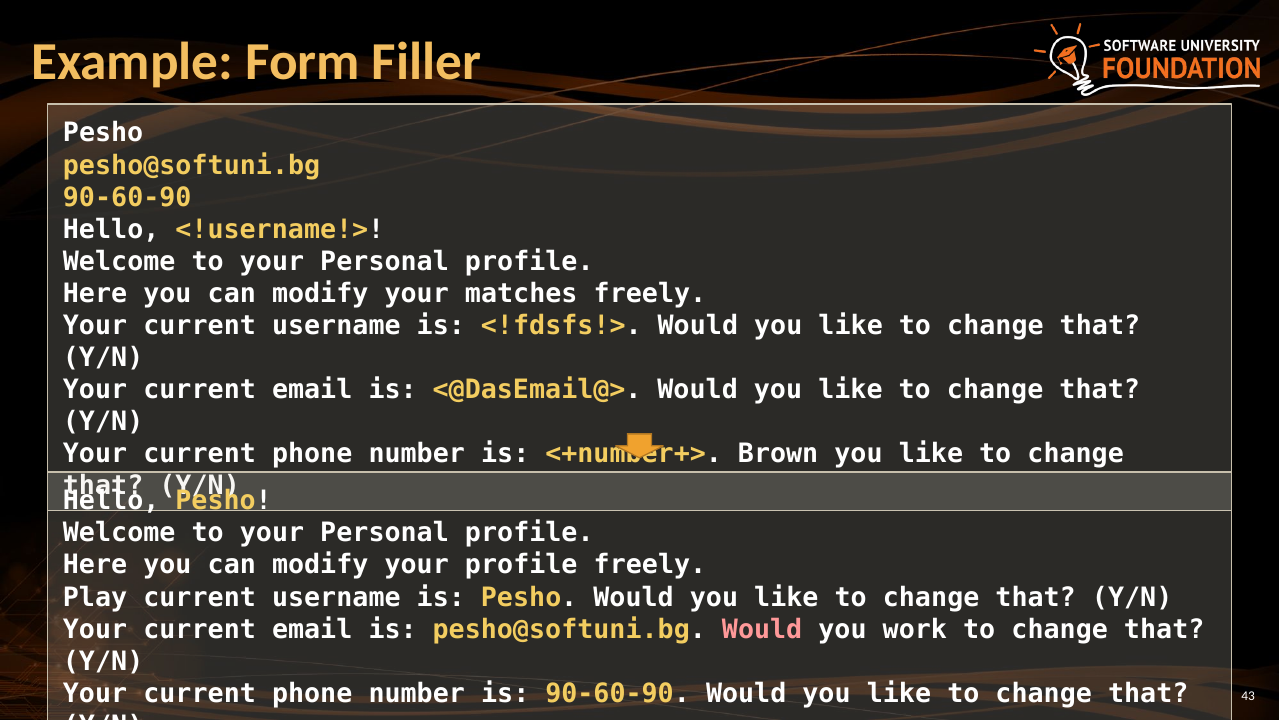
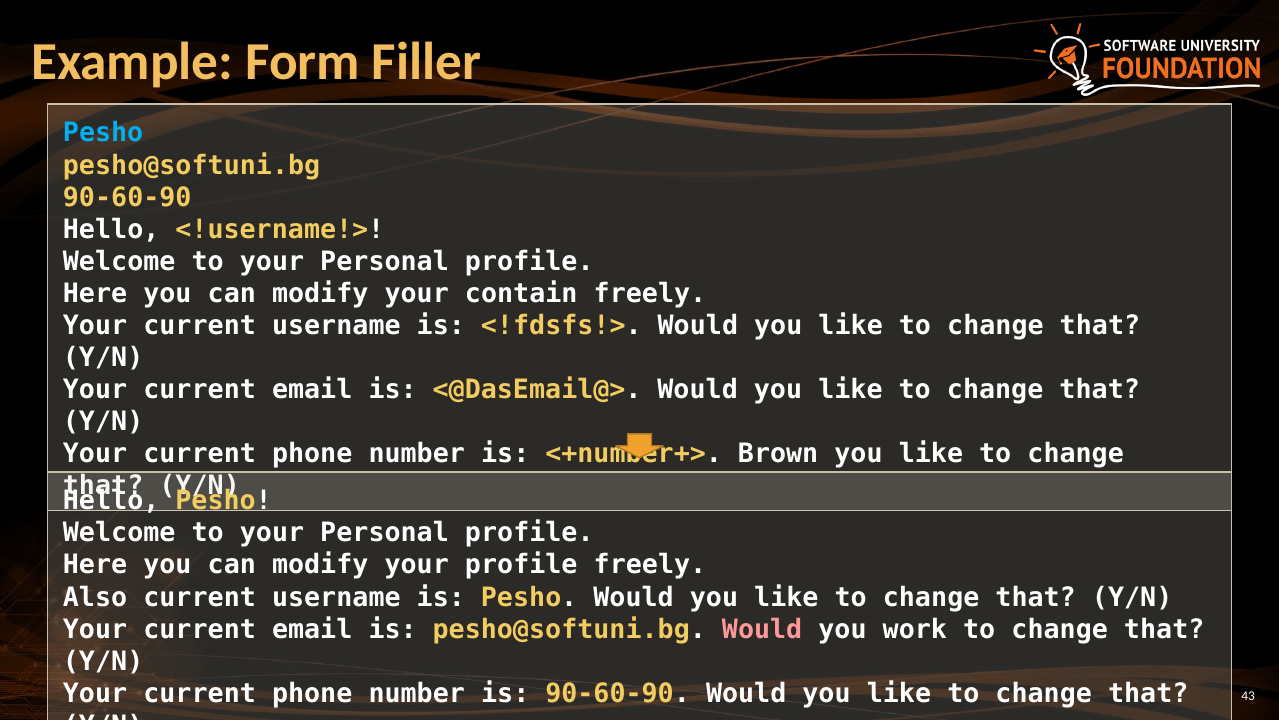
Pesho colour: white -> light blue (103, 133)
matches: matches -> contain (521, 293)
Play: Play -> Also (95, 597)
